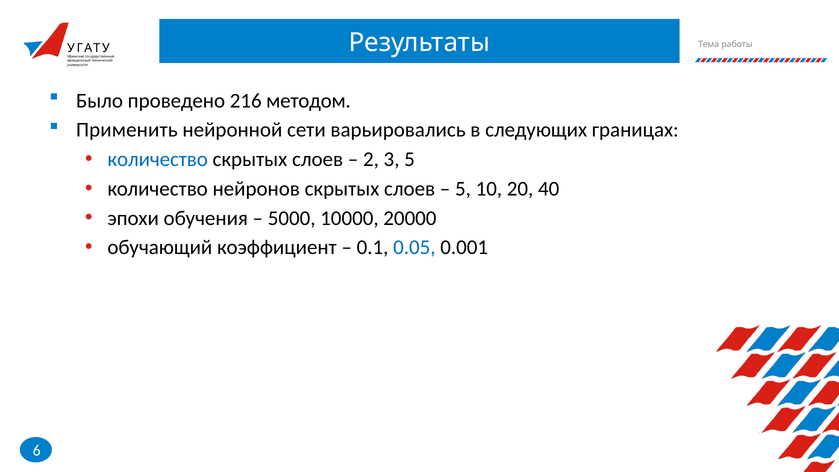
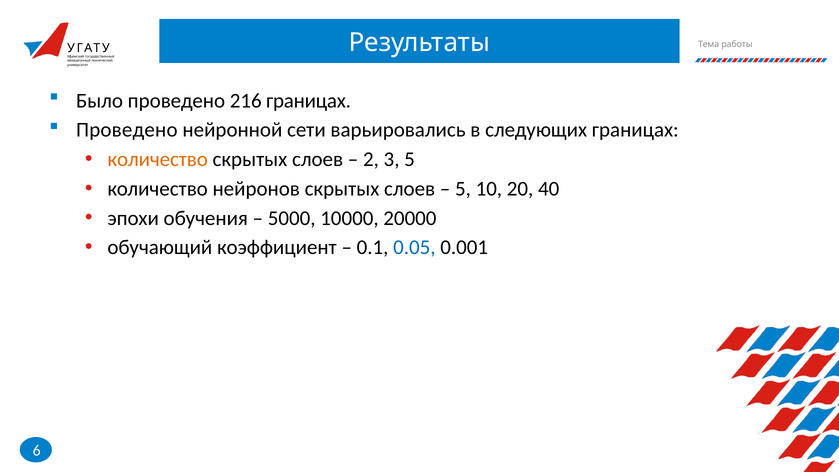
216 методом: методом -> границах (308, 101)
Применить: Применить -> Проведено (127, 130)
количество colour: blue -> orange (158, 159)
